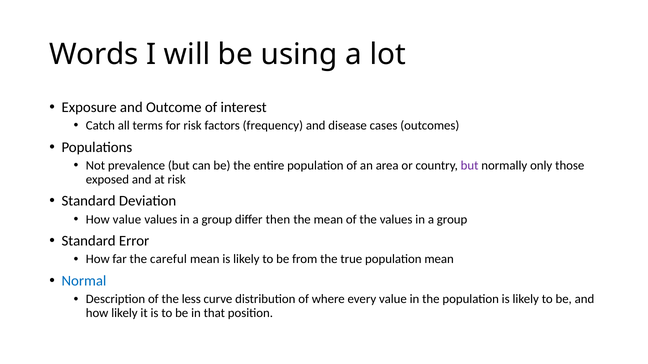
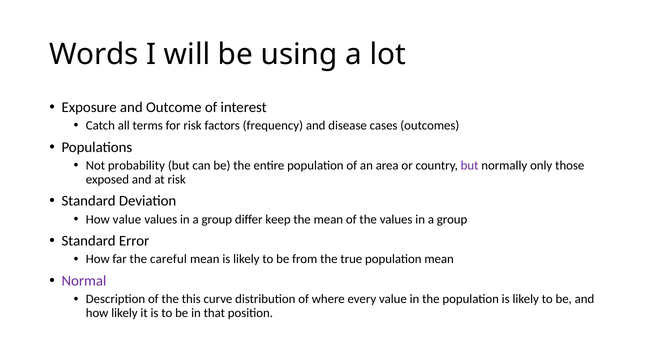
prevalence: prevalence -> probability (136, 166)
then: then -> keep (278, 220)
Normal colour: blue -> purple (84, 281)
less: less -> this (191, 300)
